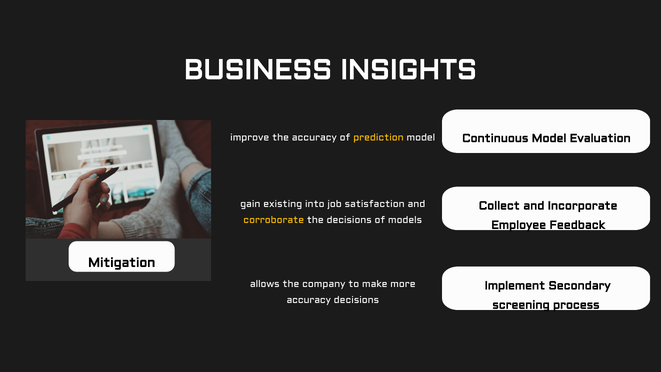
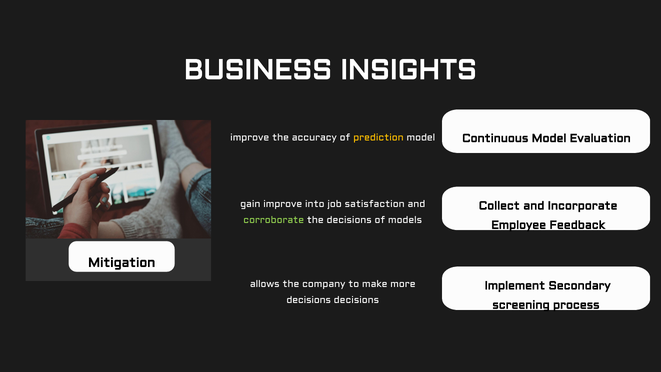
gain existing: existing -> improve (283, 204)
corroborate colour: yellow -> light green (274, 220)
accuracy: accuracy -> decisions (309, 300)
